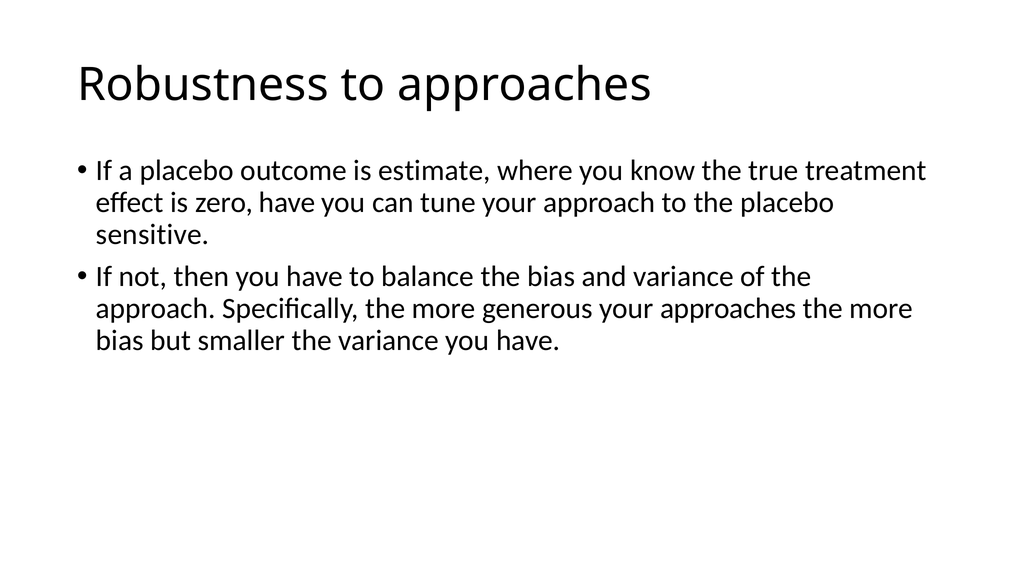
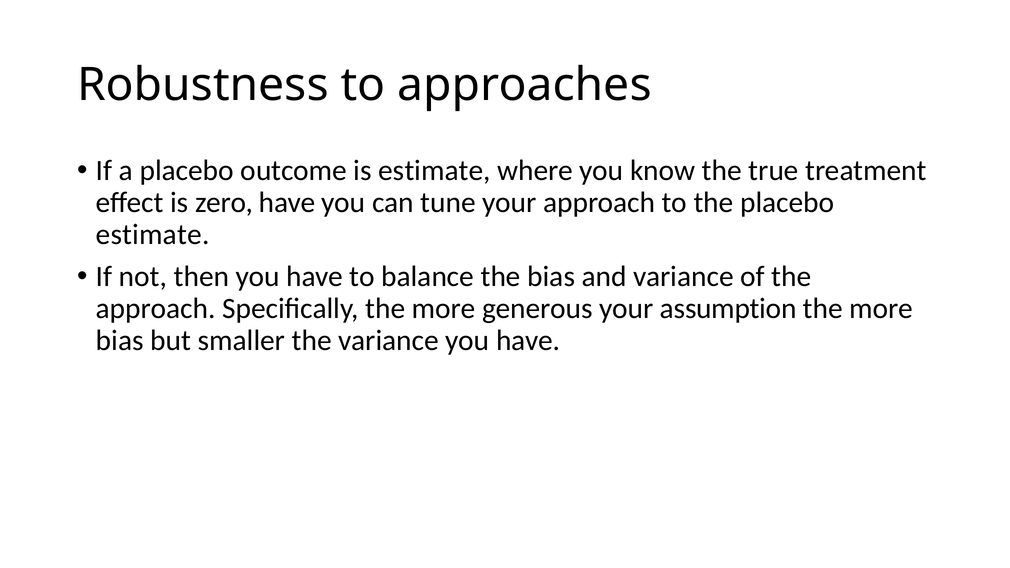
sensitive: sensitive -> estimate (153, 234)
your approaches: approaches -> assumption (728, 309)
